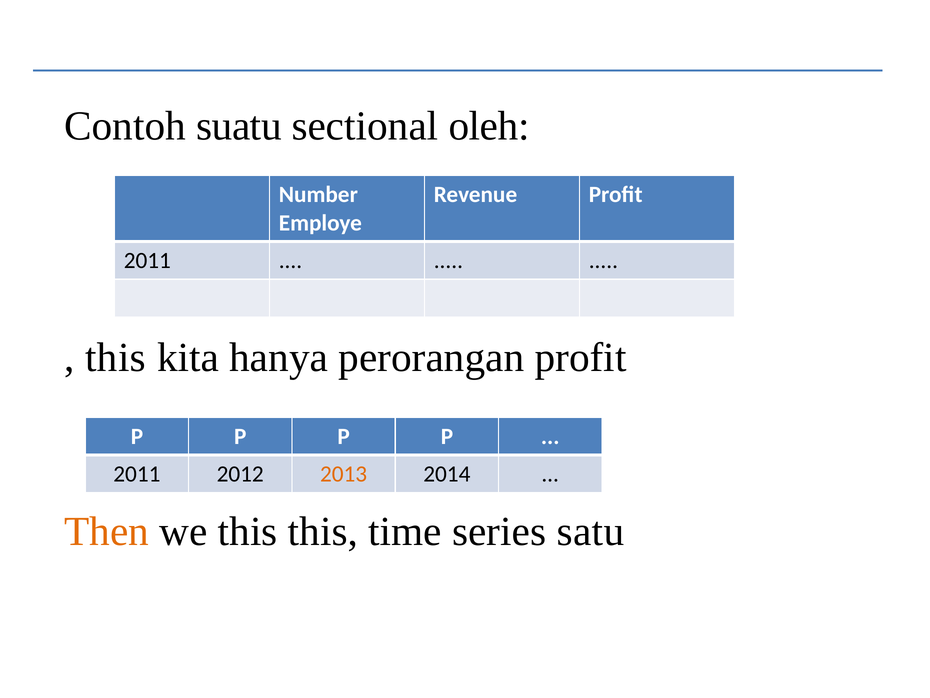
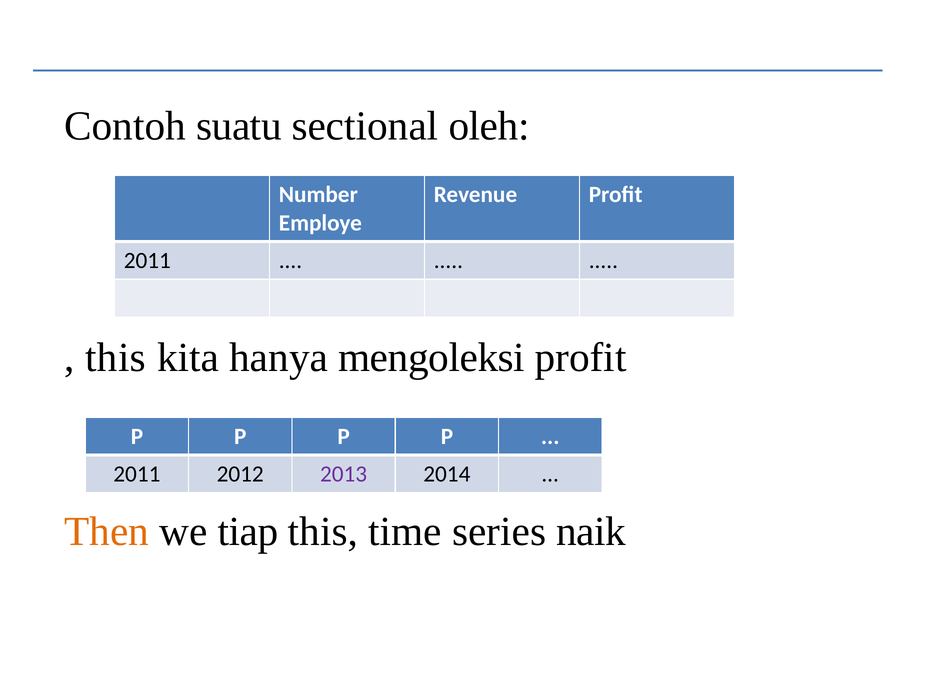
perorangan: perorangan -> mengoleksi (432, 358)
2013 colour: orange -> purple (344, 474)
we this: this -> tiap (248, 531)
satu: satu -> naik (591, 531)
